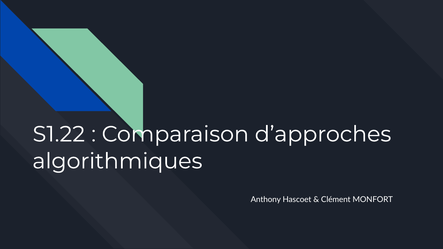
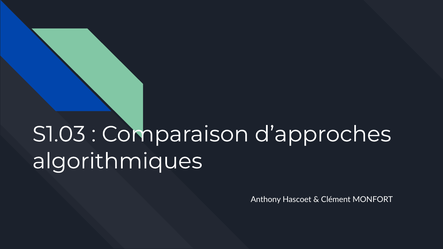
S1.22: S1.22 -> S1.03 (59, 134)
